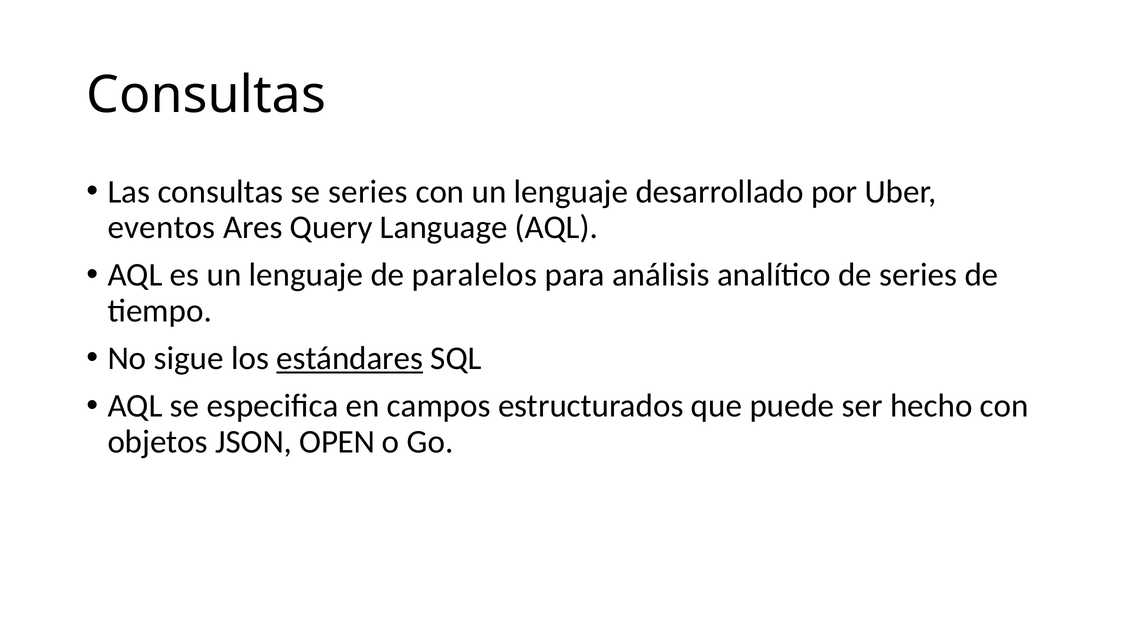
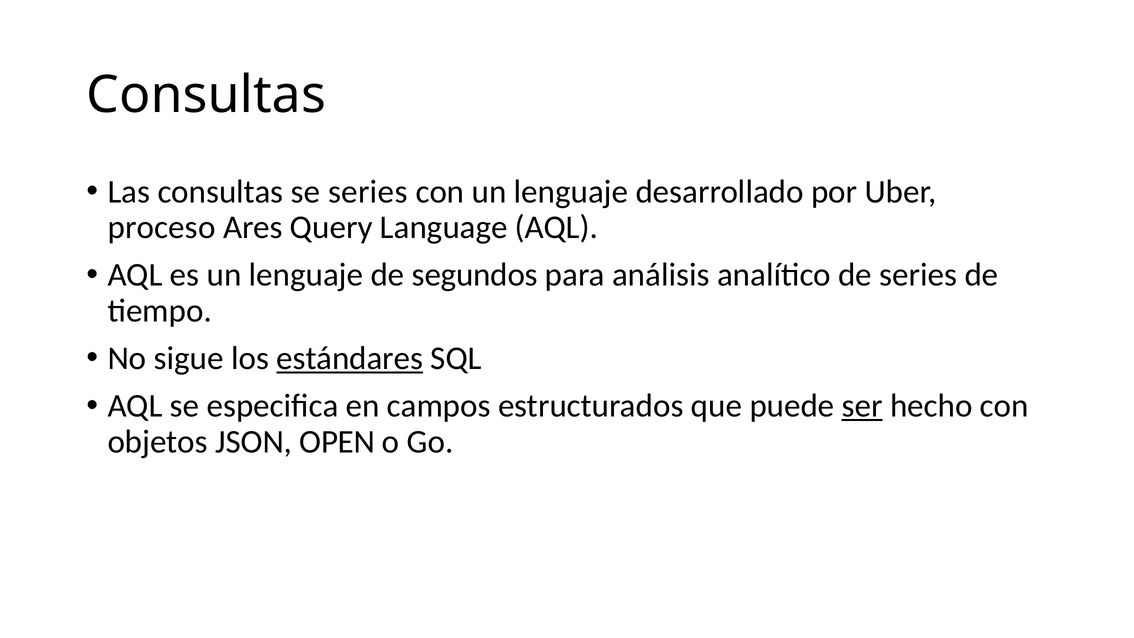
eventos: eventos -> proceso (162, 227)
paralelos: paralelos -> segundos (475, 275)
ser underline: none -> present (862, 406)
